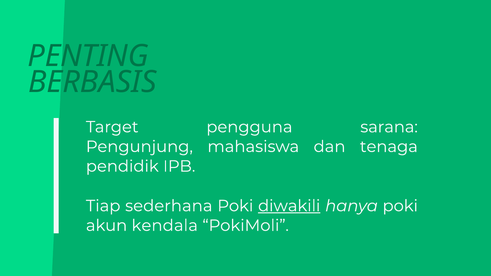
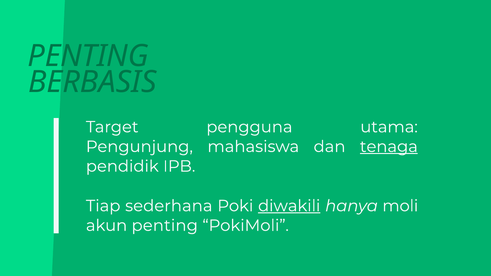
sarana: sarana -> utama (389, 127)
tenaga underline: none -> present (389, 147)
poki: poki -> moli (400, 206)
akun kendala: kendala -> penting (165, 226)
